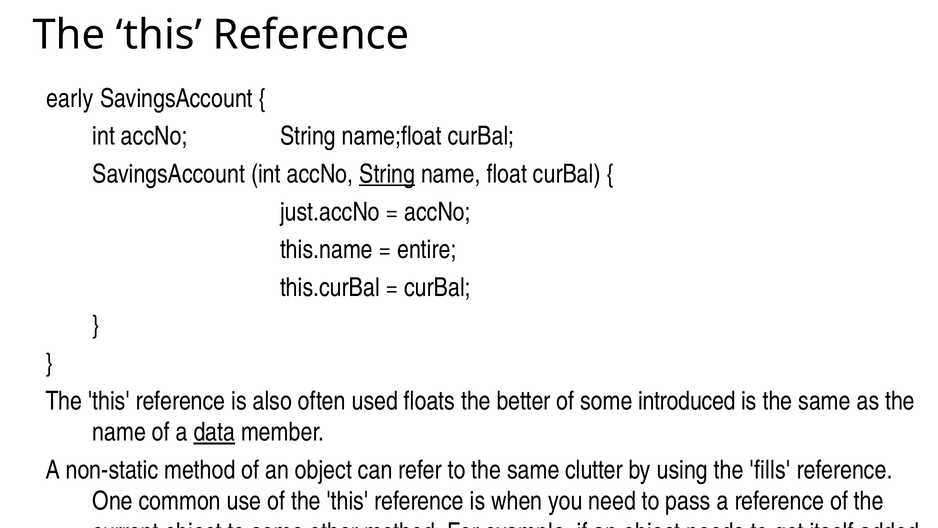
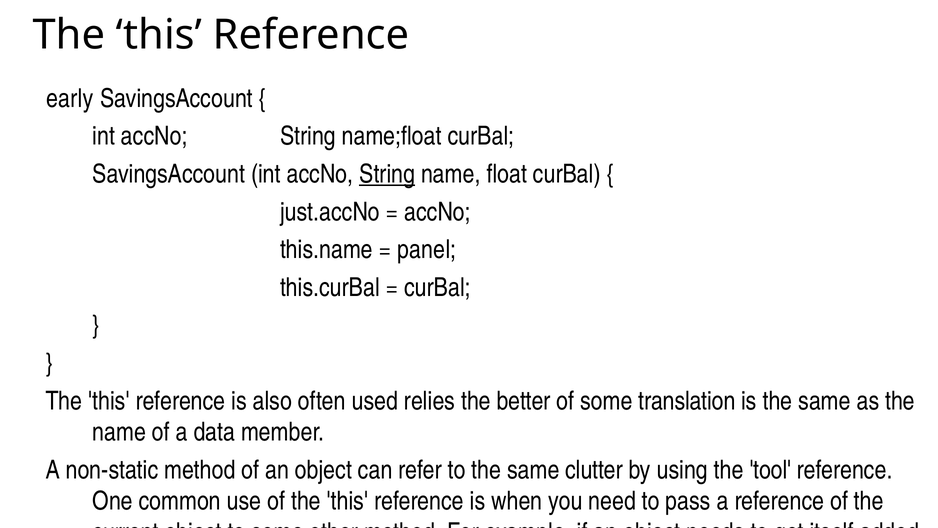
entire: entire -> panel (427, 250)
floats: floats -> relies (430, 401)
introduced: introduced -> translation (687, 401)
data underline: present -> none (214, 432)
fills: fills -> tool (770, 470)
